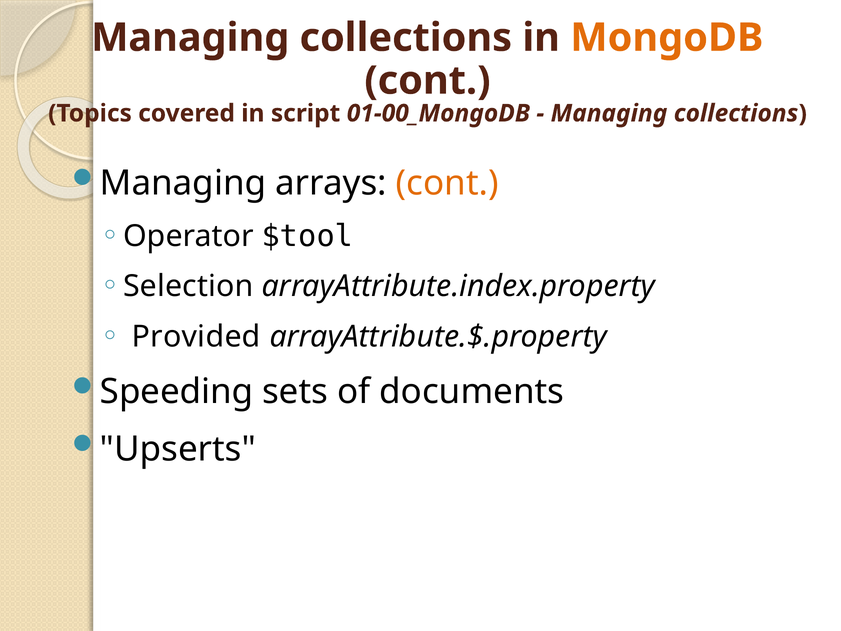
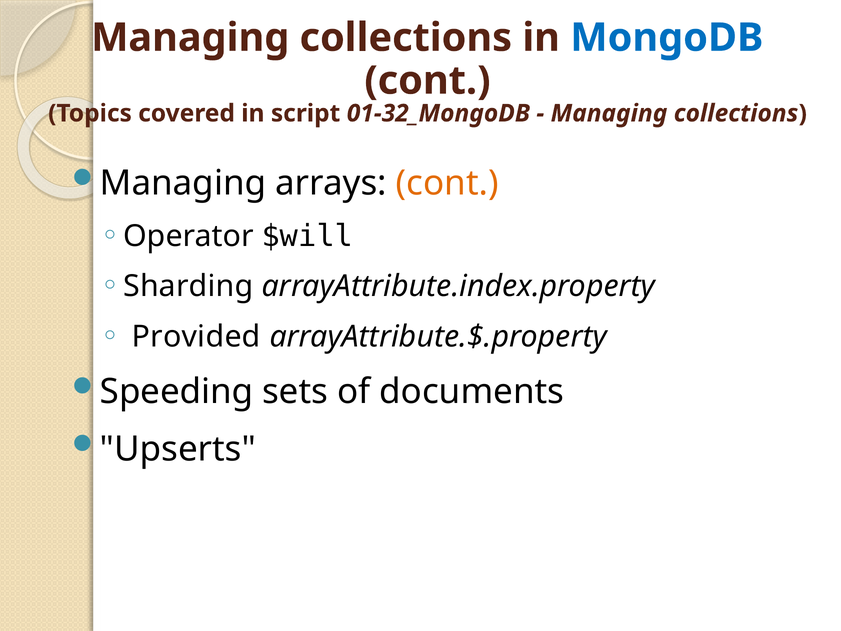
MongoDB colour: orange -> blue (667, 38)
01-00_MongoDB: 01-00_MongoDB -> 01-32_MongoDB (438, 113)
$tool: $tool -> $will (307, 236)
Selection: Selection -> Sharding (188, 286)
